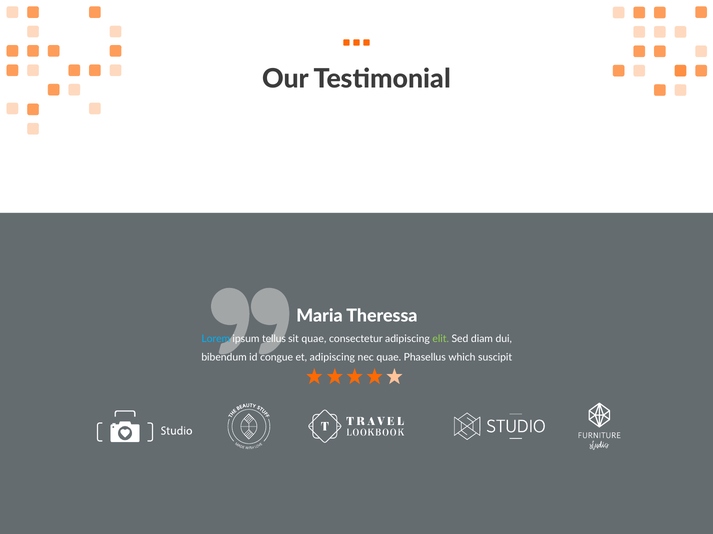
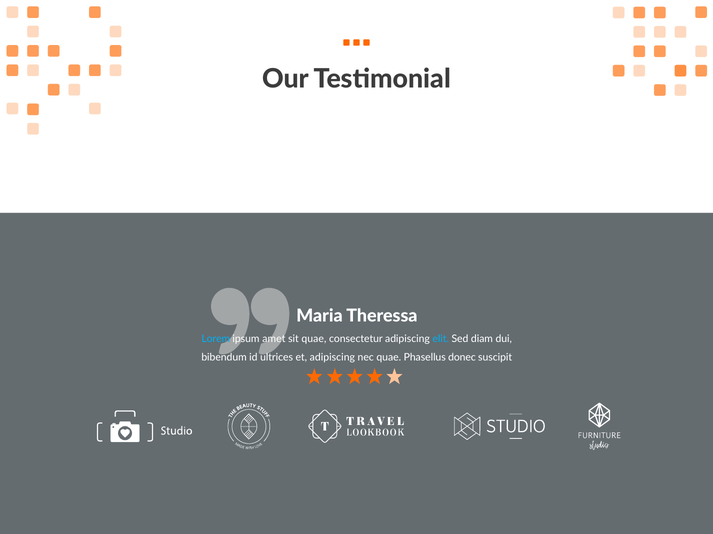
tellus: tellus -> amet (274, 339)
elit colour: light green -> light blue (441, 339)
congue: congue -> ultrices (277, 358)
which: which -> donec (462, 358)
